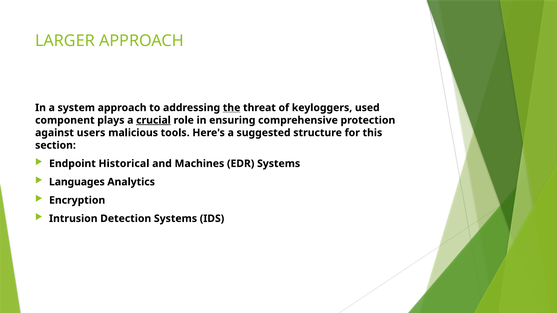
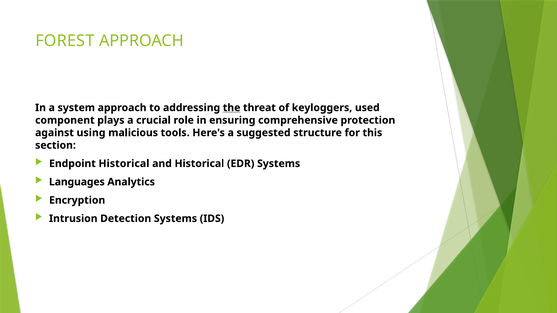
LARGER: LARGER -> FOREST (65, 41)
crucial underline: present -> none (153, 120)
users: users -> using (91, 133)
and Machines: Machines -> Historical (199, 164)
